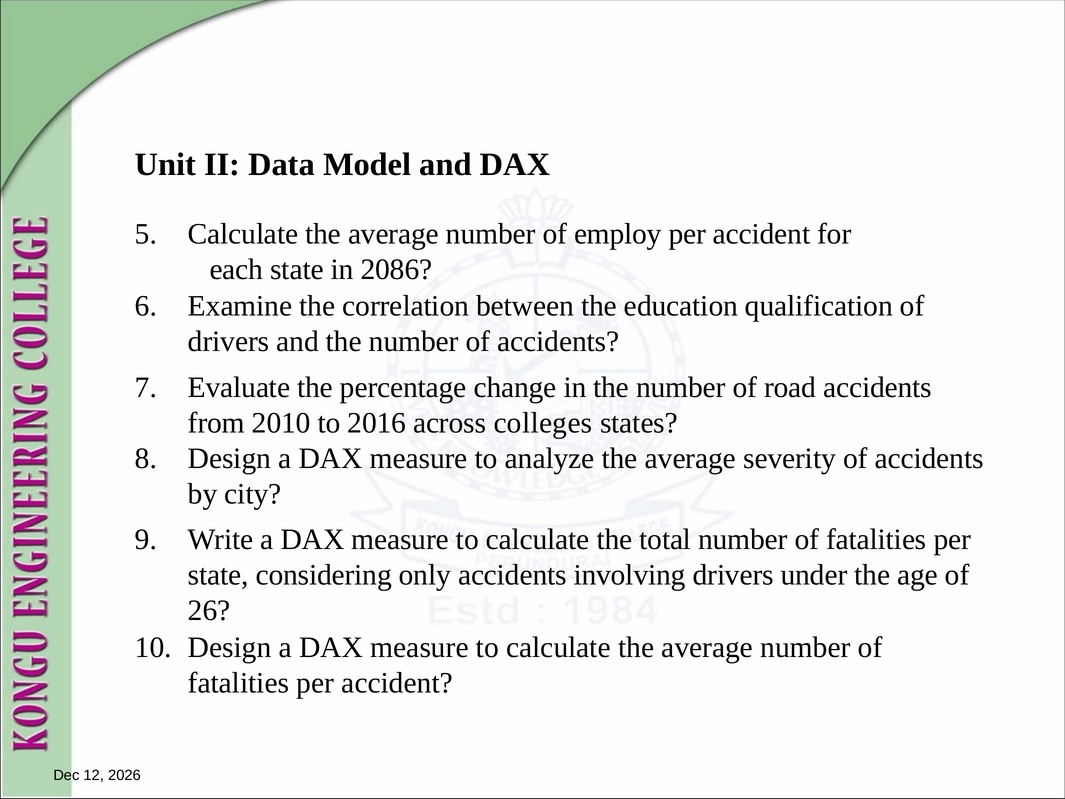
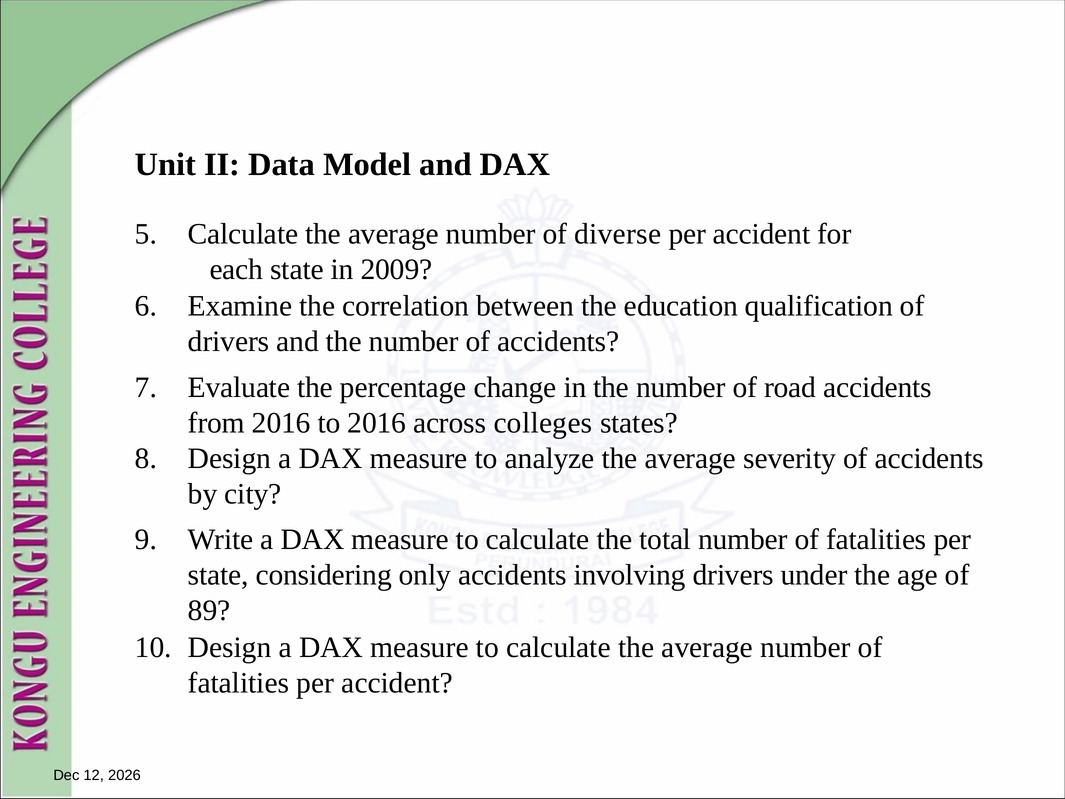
employ: employ -> diverse (618, 234)
2086: 2086 -> 2009 (397, 269)
from 2010: 2010 -> 2016 (281, 423)
26: 26 -> 89 (209, 610)
